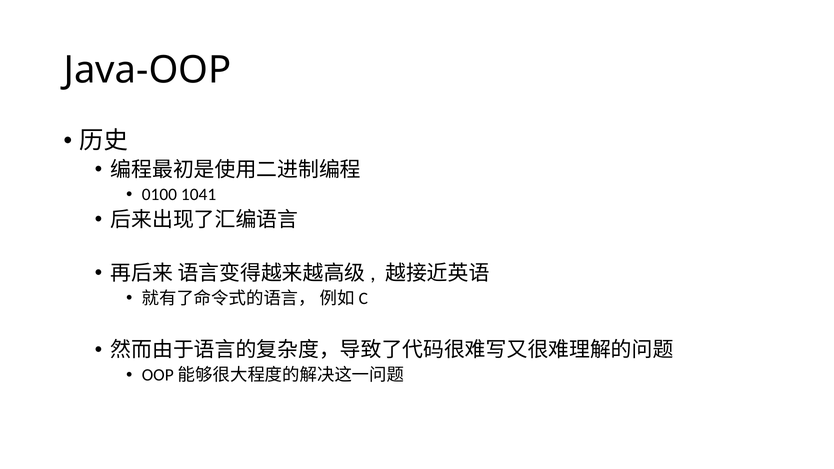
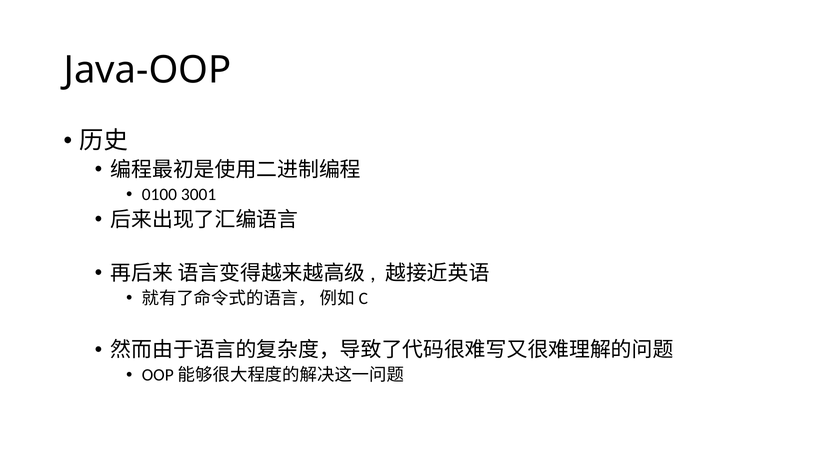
1041: 1041 -> 3001 (199, 195)
